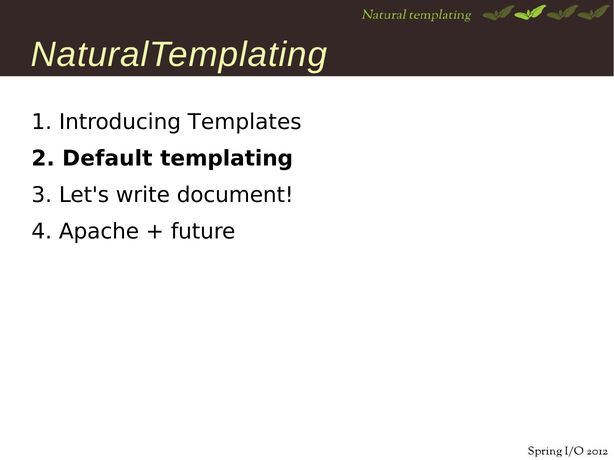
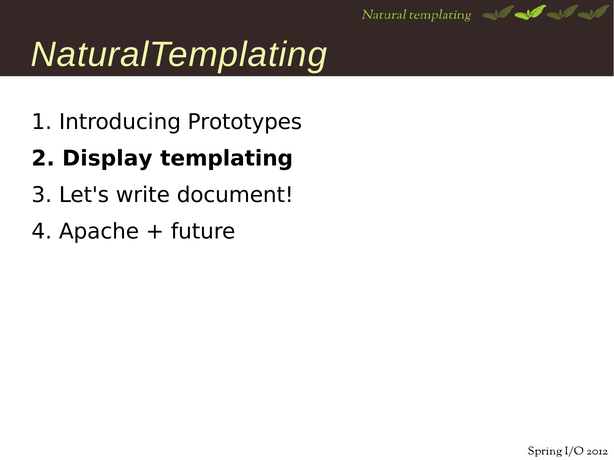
Templates: Templates -> Prototypes (245, 122)
Default: Default -> Display (107, 159)
